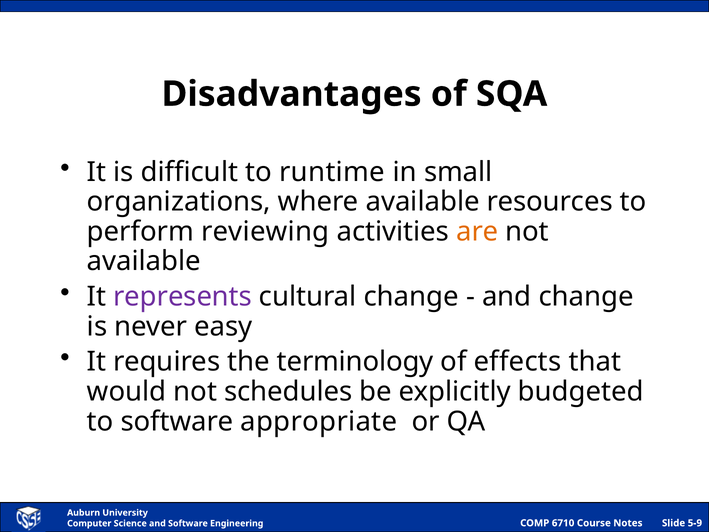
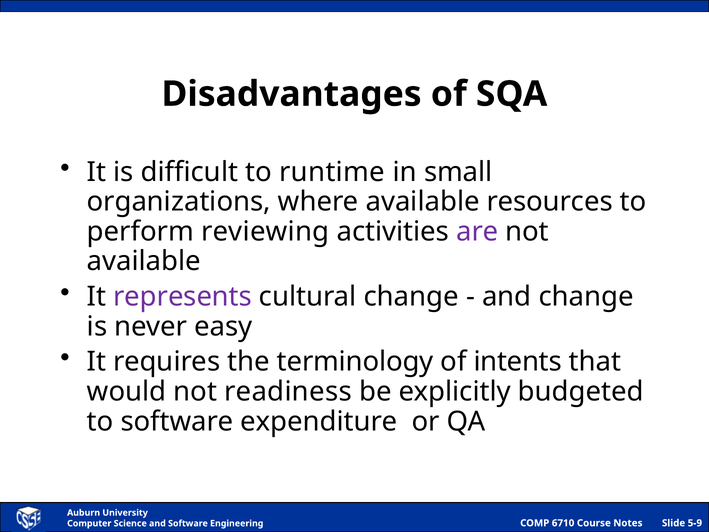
are colour: orange -> purple (477, 231)
effects: effects -> intents (518, 362)
schedules: schedules -> readiness (288, 391)
appropriate: appropriate -> expenditure (319, 421)
